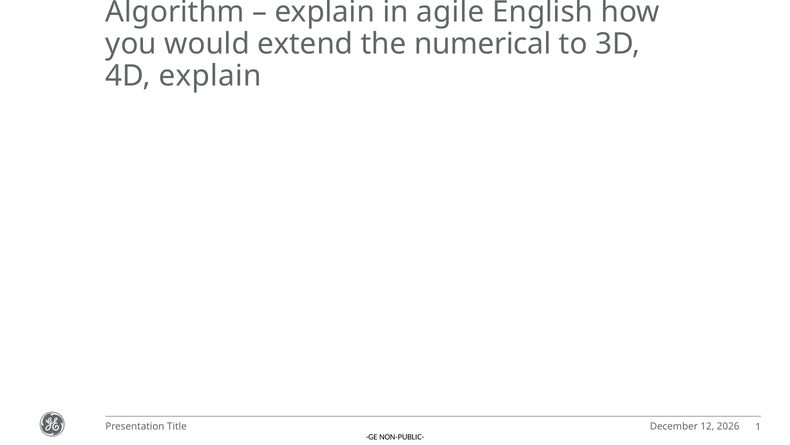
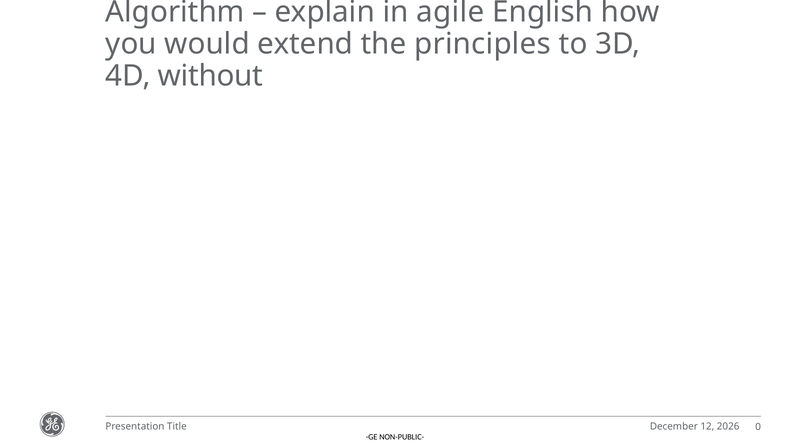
numerical: numerical -> principles (483, 44)
4D explain: explain -> without (210, 76)
1: 1 -> 0 (758, 426)
